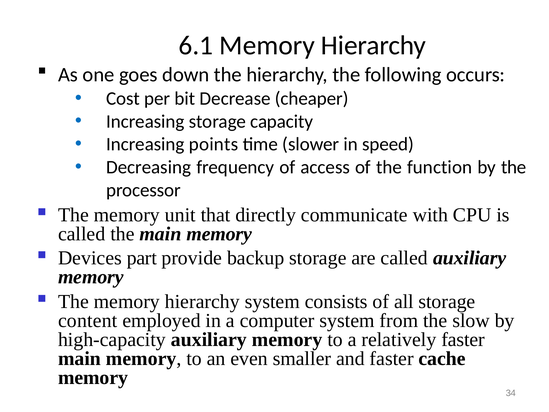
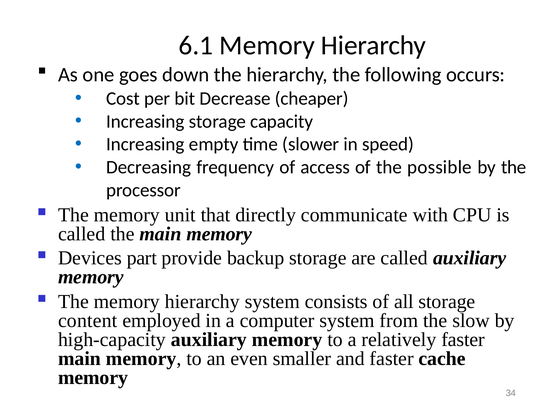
points: points -> empty (214, 144)
function: function -> possible (440, 167)
